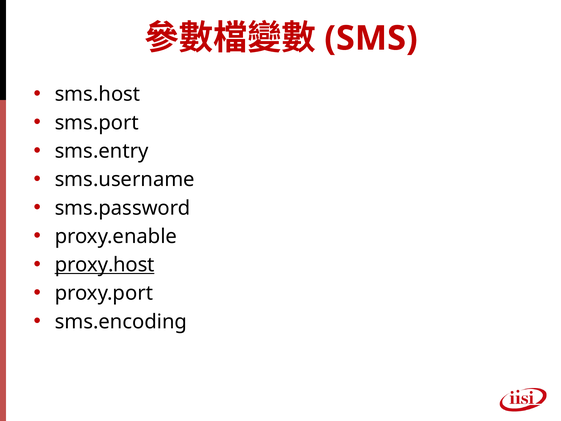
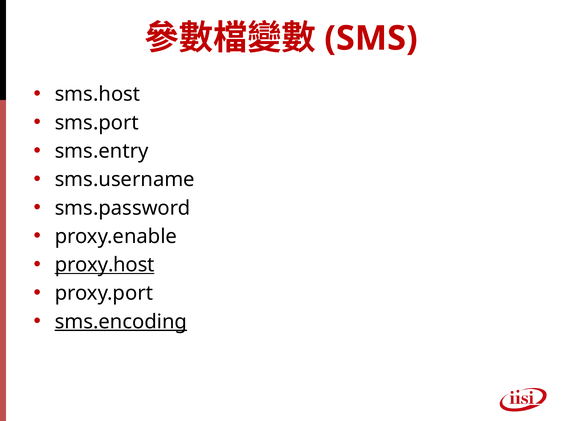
sms.encoding underline: none -> present (121, 321)
